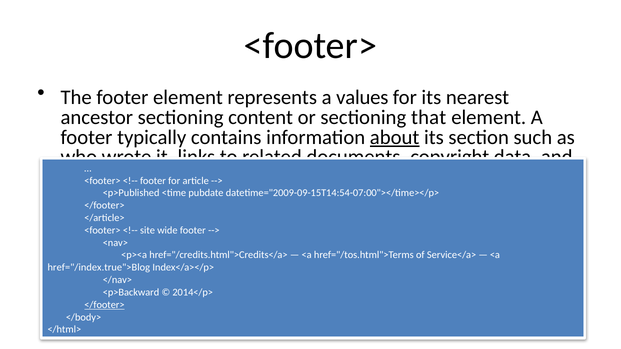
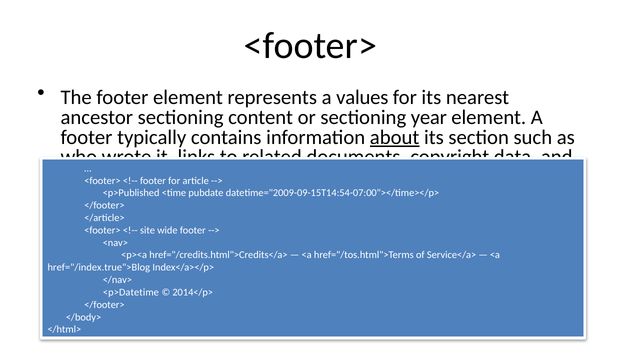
that: that -> year (429, 118)
<p>Backward: <p>Backward -> <p>Datetime (131, 293)
</footer> underline: present -> none (104, 305)
